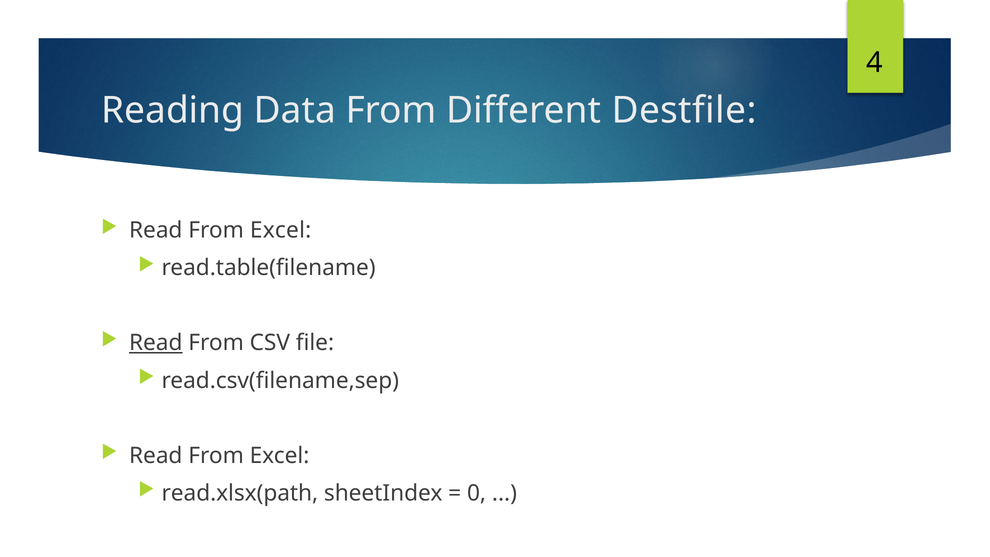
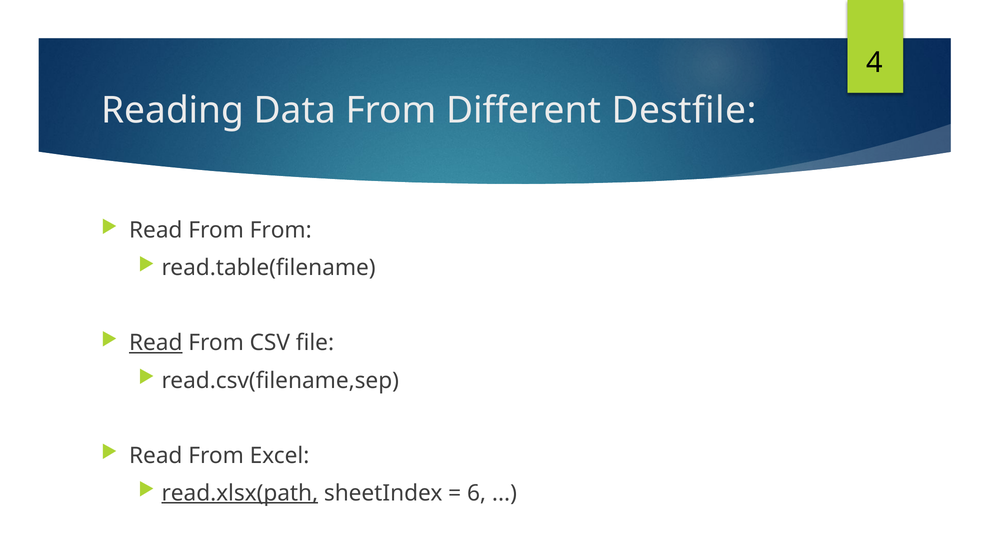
Excel: Excel -> From (281, 230)
read.xlsx(path underline: none -> present (240, 493)
0: 0 -> 6 (477, 493)
